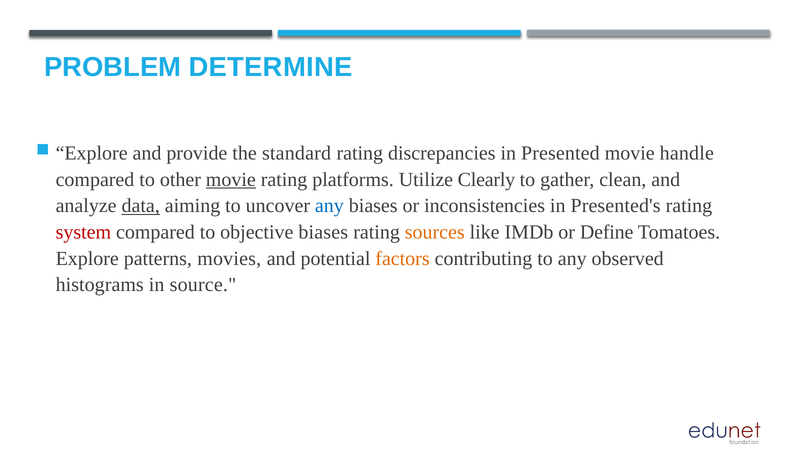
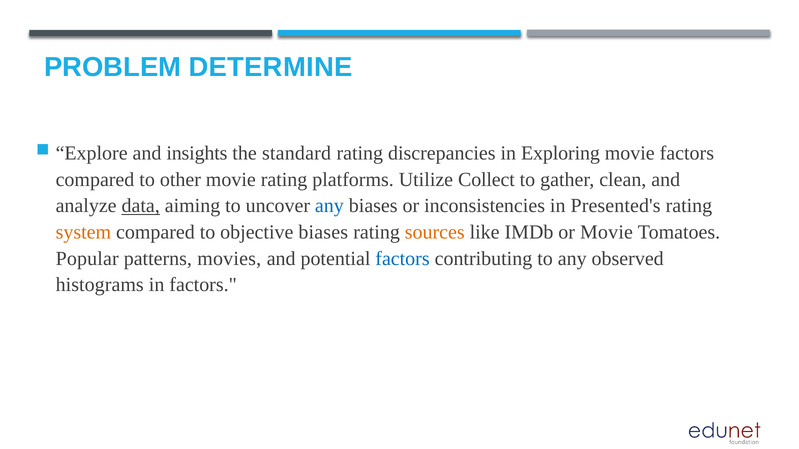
provide: provide -> insights (197, 153)
Presented: Presented -> Exploring (560, 153)
movie handle: handle -> factors (687, 153)
movie underline: present -> none (231, 180)
Clearly: Clearly -> Collect (486, 180)
system colour: red -> orange (83, 232)
or Define: Define -> Movie (606, 232)
Explore: Explore -> Popular (87, 259)
factors colour: orange -> blue (403, 259)
in source: source -> factors (203, 285)
